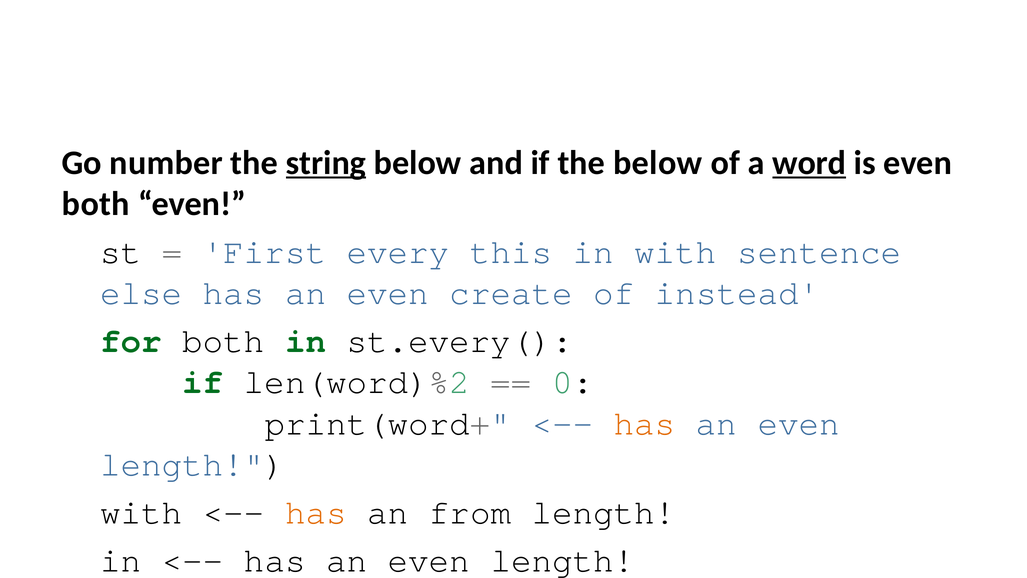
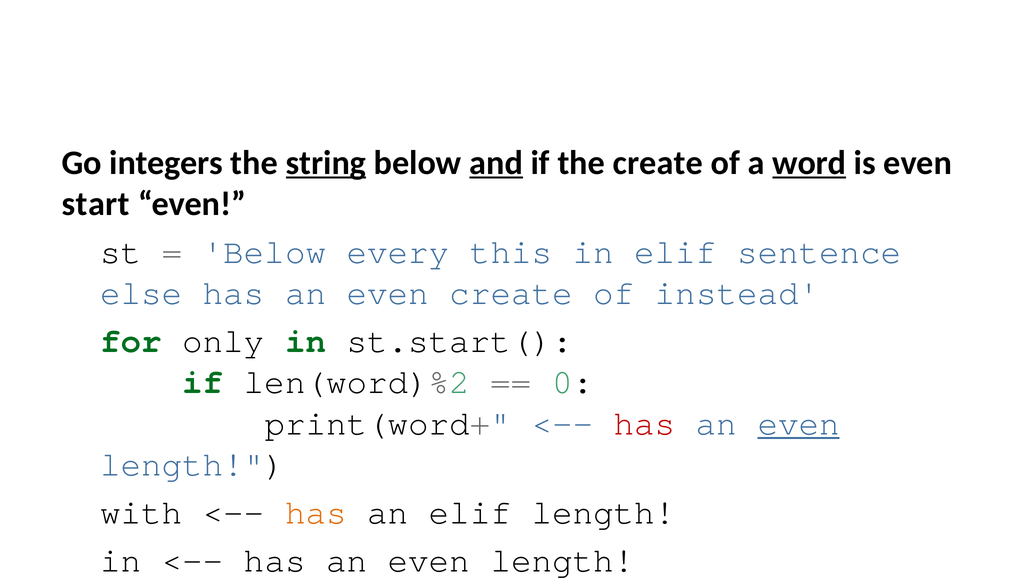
Go number: number -> integers (166, 163)
and underline: none -> present (496, 163)
the below: below -> create (658, 163)
both: both -> start (96, 204)
First: First -> Below (264, 252)
in with: with -> elif (675, 252)
for both: both -> only (223, 341)
st.every(: st.every( -> st.start( (460, 341)
has colour: orange -> red (645, 423)
even underline: none -> present (799, 423)
an from: from -> elif (470, 512)
